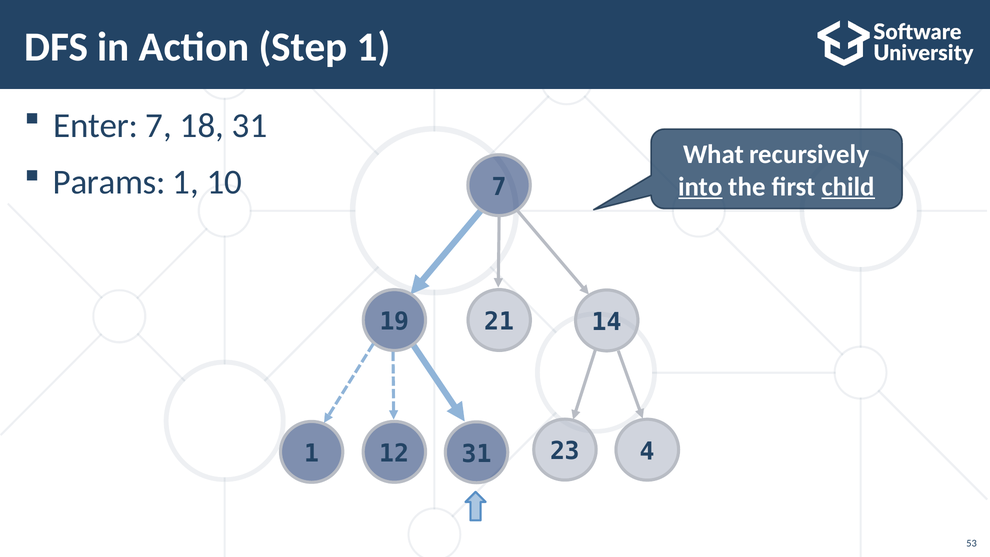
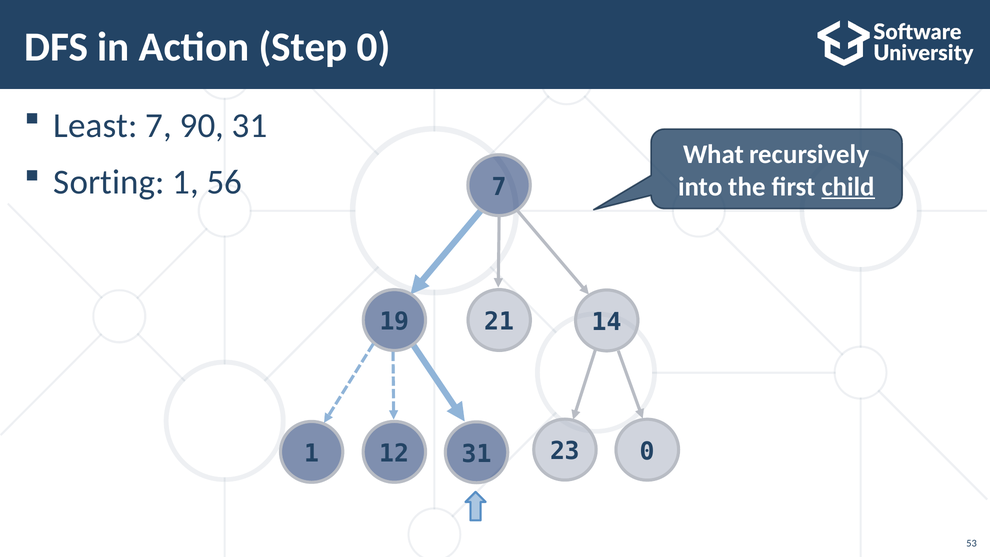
Step 1: 1 -> 0 (374, 47)
Enter: Enter -> Least (96, 126)
18: 18 -> 90 (202, 126)
Params: Params -> Sorting (109, 182)
10: 10 -> 56 (224, 182)
into underline: present -> none (700, 187)
23 4: 4 -> 0 (647, 451)
